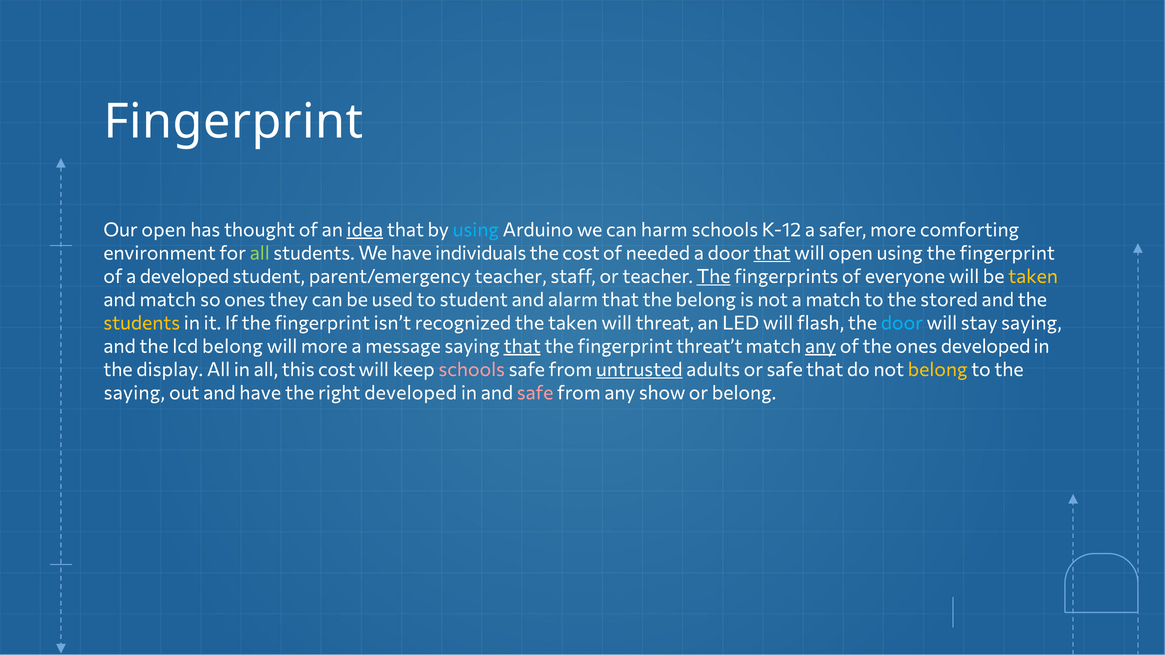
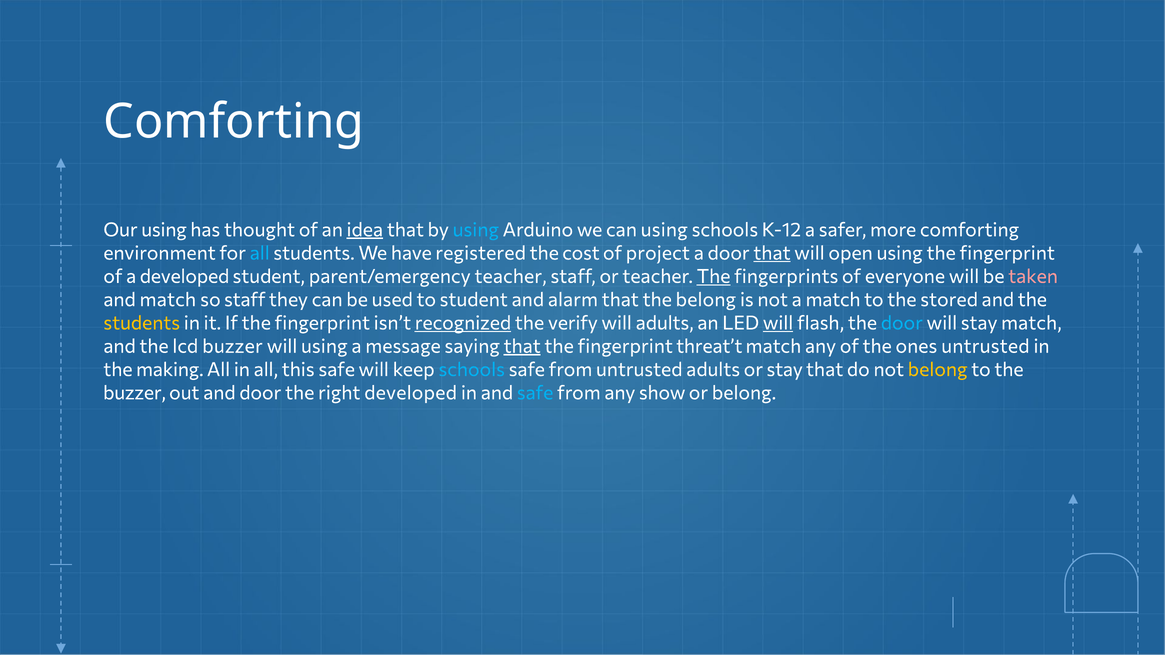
Fingerprint: Fingerprint -> Comforting (234, 122)
Our open: open -> using (164, 230)
can harm: harm -> using (664, 230)
all colour: light green -> light blue (260, 253)
individuals: individuals -> registered (481, 253)
needed: needed -> project (658, 253)
taken colour: yellow -> pink (1033, 277)
so ones: ones -> staff (245, 300)
recognized underline: none -> present (463, 323)
the taken: taken -> verify (573, 323)
will threat: threat -> adults (665, 323)
will underline: none -> present (778, 323)
stay saying: saying -> match (1031, 323)
lcd belong: belong -> buzzer (232, 347)
will more: more -> using (324, 347)
any underline: present -> none (821, 347)
ones developed: developed -> untrusted (985, 347)
display: display -> making (170, 370)
this cost: cost -> safe (337, 370)
schools colour: pink -> light blue (472, 370)
untrusted underline: present -> none (639, 370)
or safe: safe -> stay (785, 370)
saying: saying -> buzzer (134, 393)
and have: have -> door (260, 393)
safe colour: pink -> light blue (535, 393)
